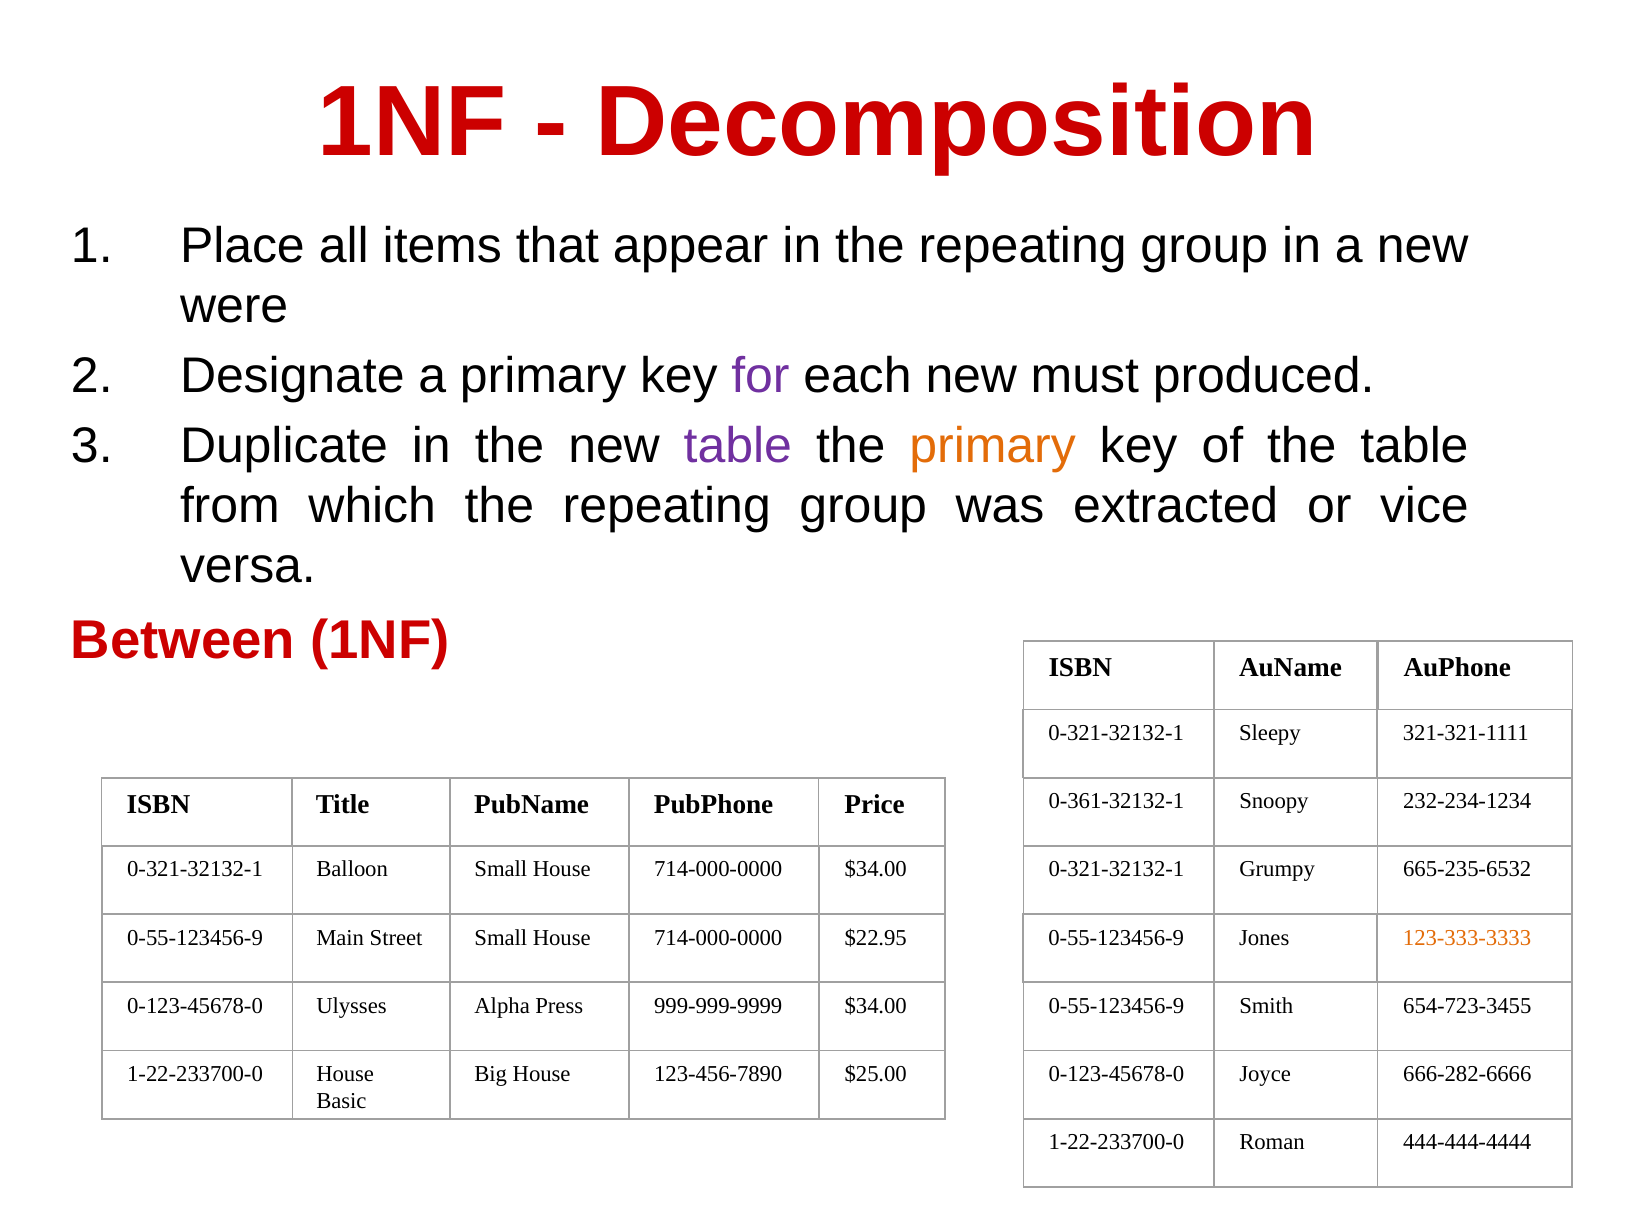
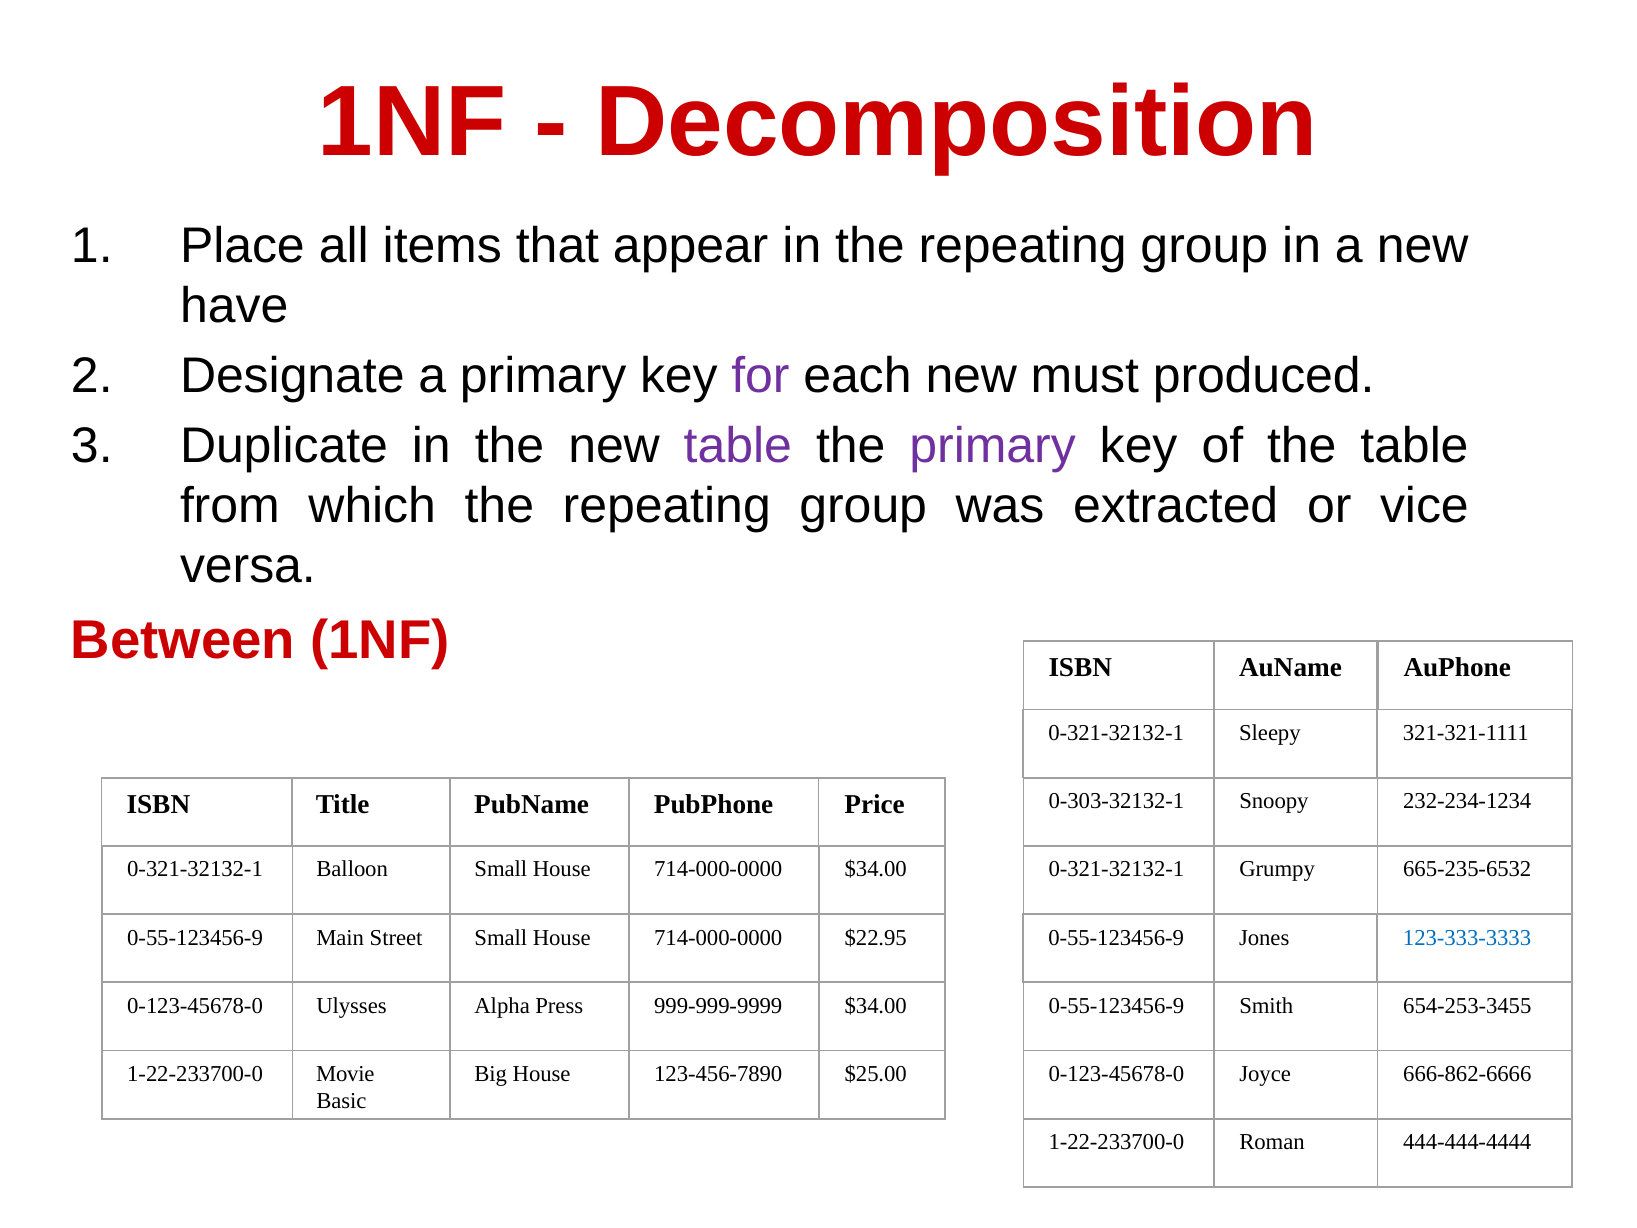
were: were -> have (234, 306)
primary colour: orange -> purple (993, 446)
0-361-32132-1: 0-361-32132-1 -> 0-303-32132-1 (1116, 801)
123-333-3333 colour: orange -> blue (1467, 937)
654-723-3455: 654-723-3455 -> 654-253-3455 (1467, 1006)
1-22-233700-0 House: House -> Movie (345, 1074)
666-282-6666: 666-282-6666 -> 666-862-6666 (1467, 1074)
